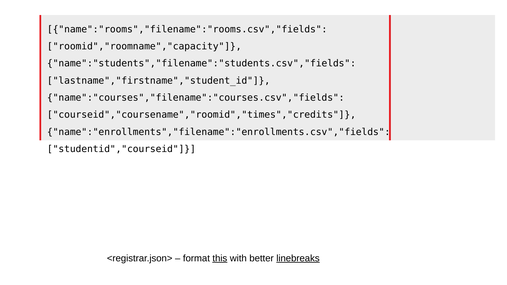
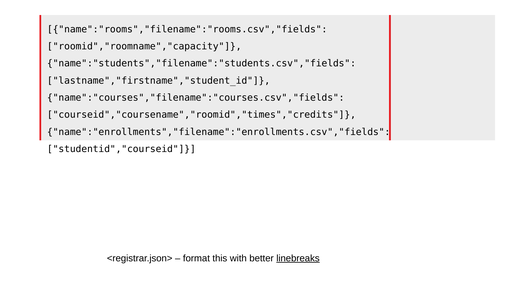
this underline: present -> none (220, 259)
